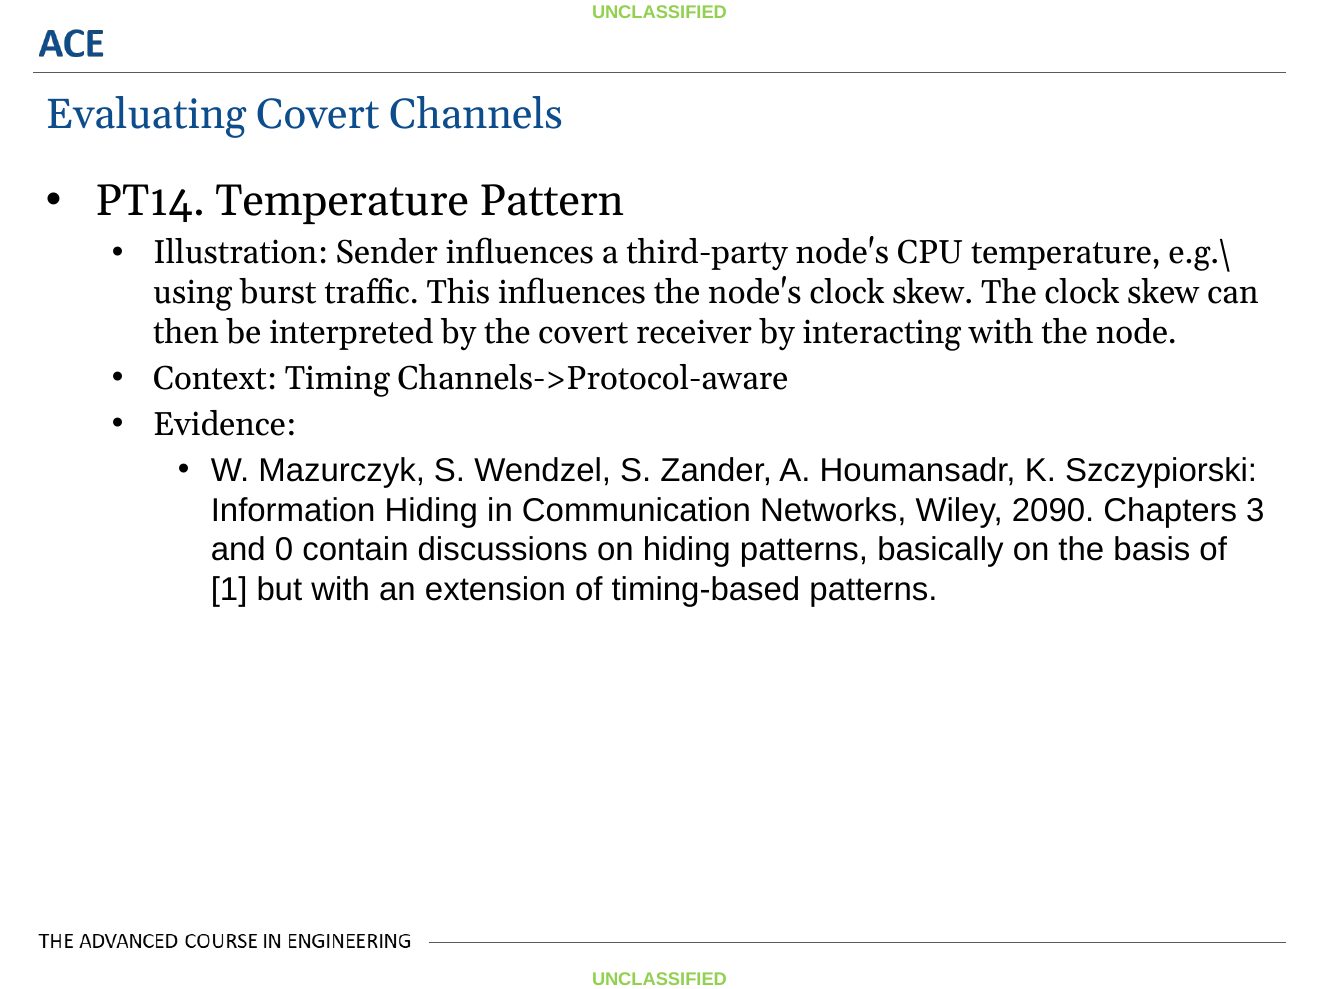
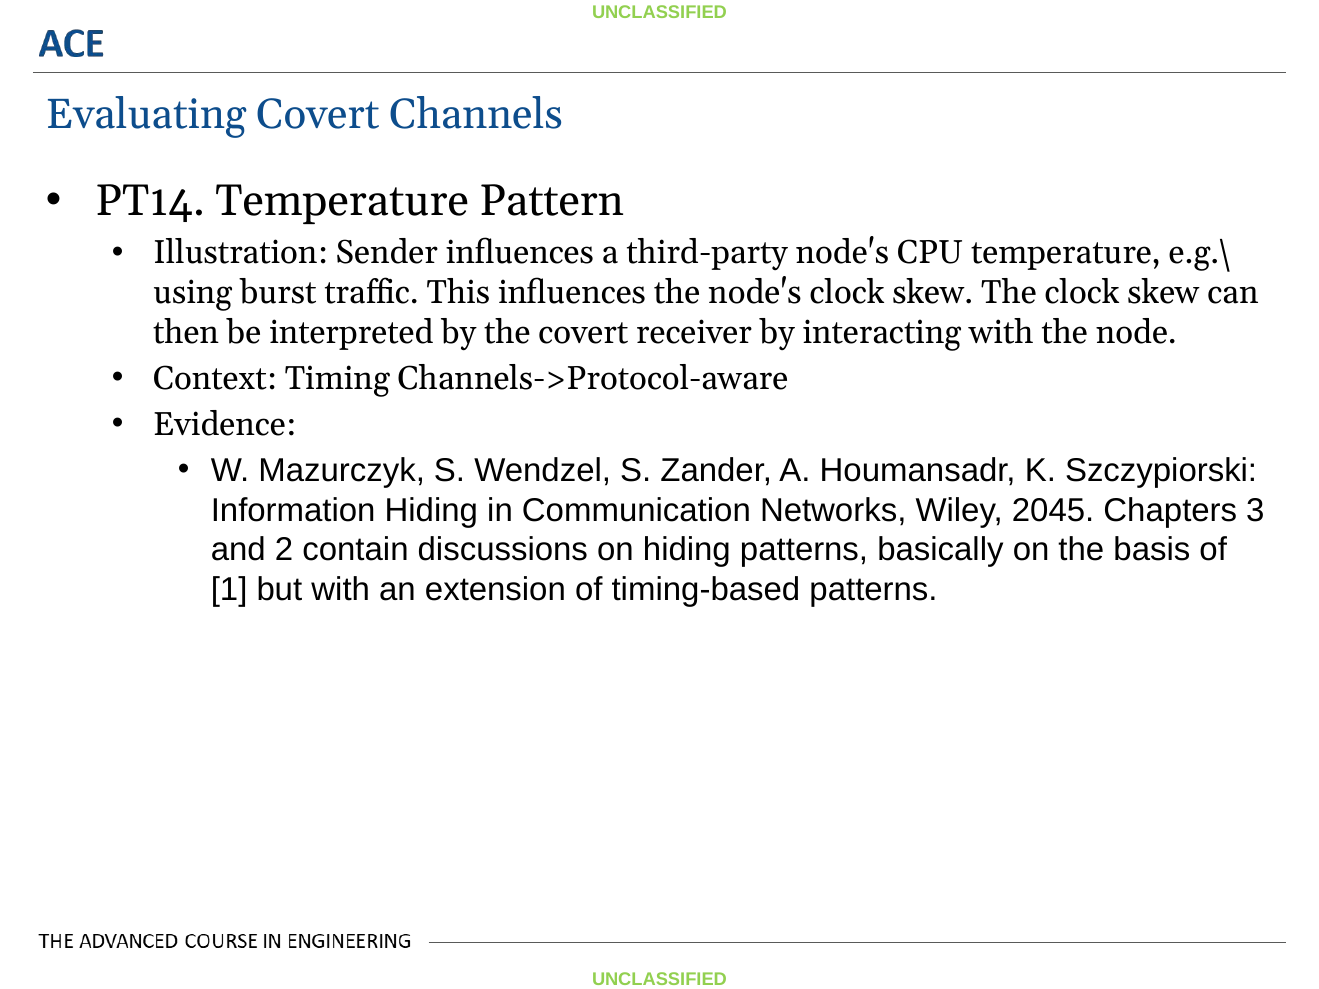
2090: 2090 -> 2045 (1053, 510)
0: 0 -> 2 (284, 550)
